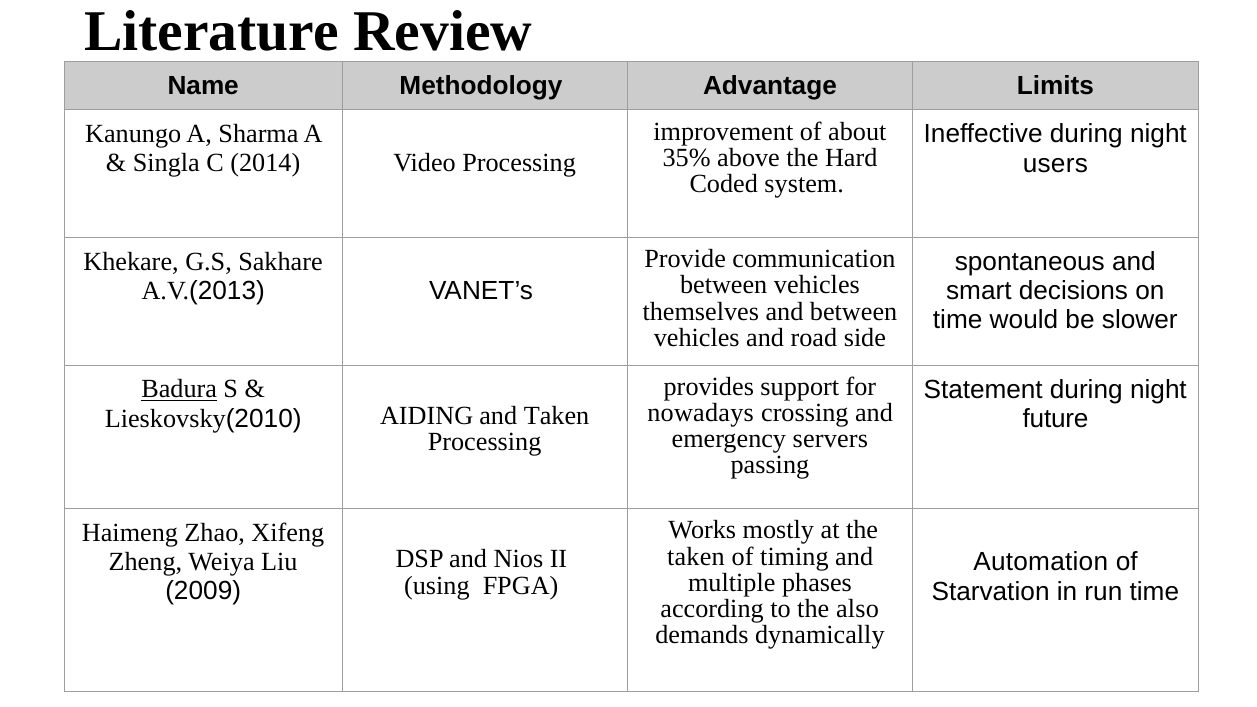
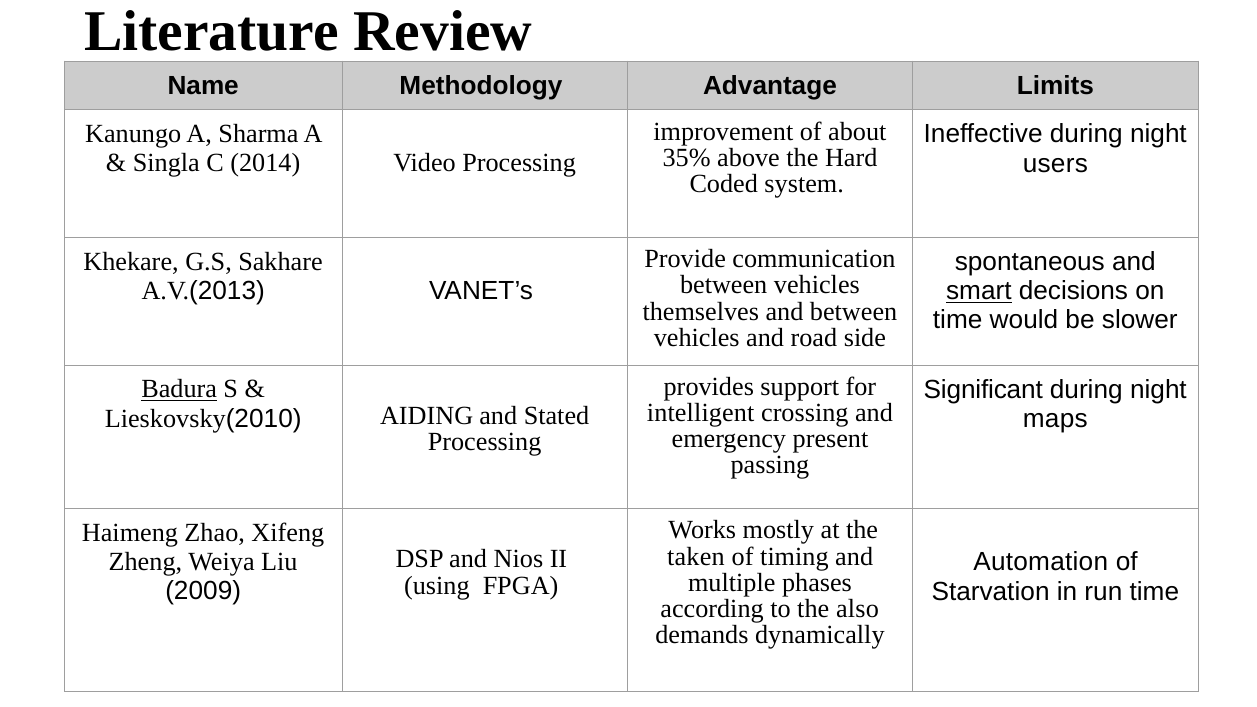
smart underline: none -> present (979, 291)
Statement: Statement -> Significant (983, 390)
nowadays: nowadays -> intelligent (701, 413)
and Taken: Taken -> Stated (556, 416)
future: future -> maps (1055, 419)
servers: servers -> present (830, 439)
